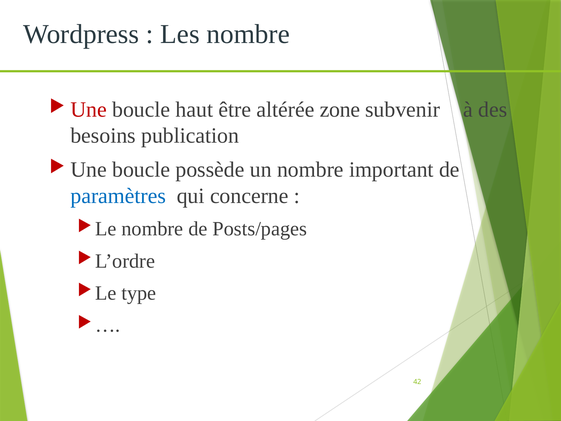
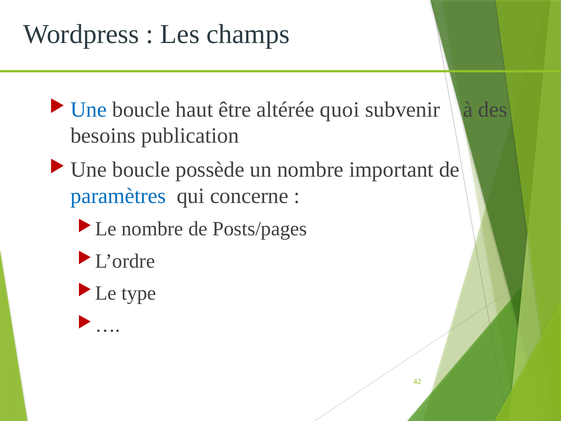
Les nombre: nombre -> champs (248, 34)
Une colour: red -> blue (89, 109)
zone: zone -> quoi (340, 109)
